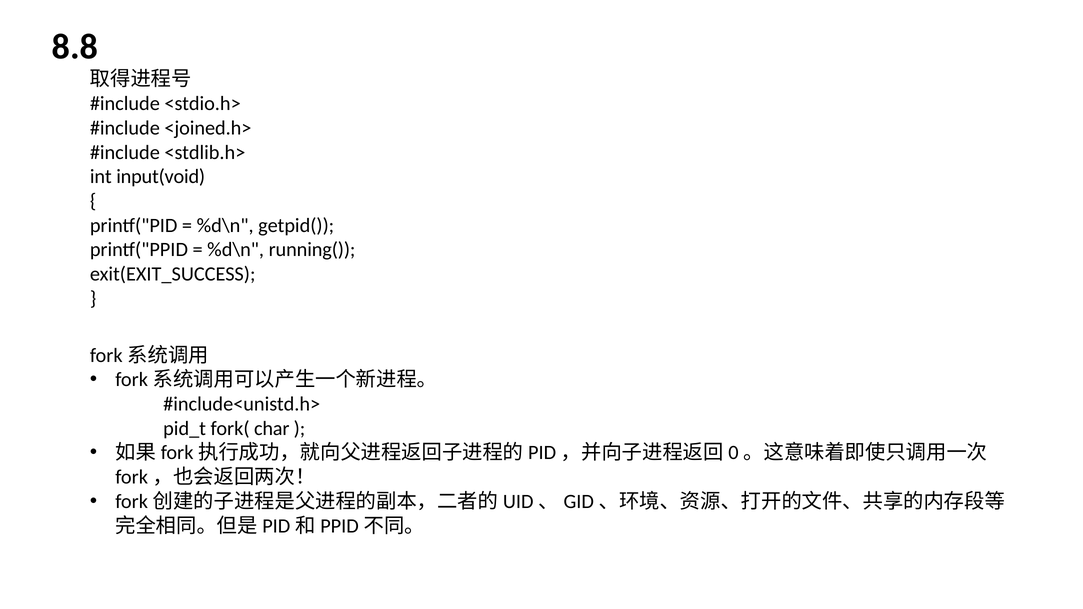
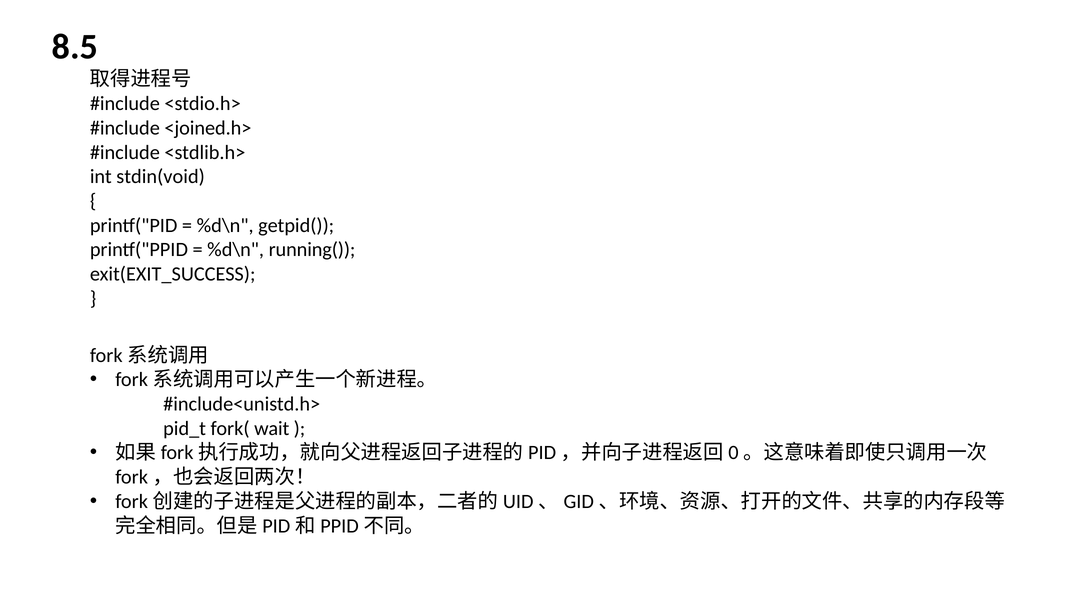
8.8: 8.8 -> 8.5 (75, 47)
input(void: input(void -> stdin(void (161, 177)
char: char -> wait (272, 429)
